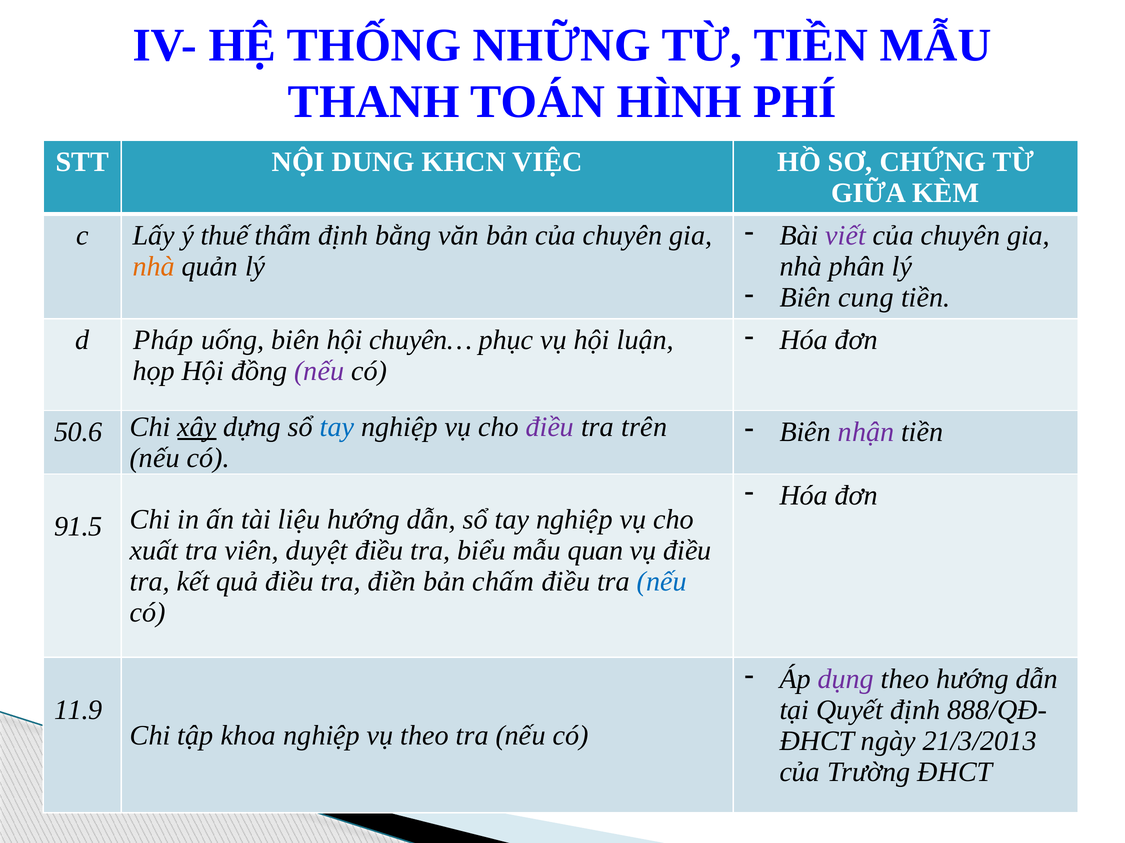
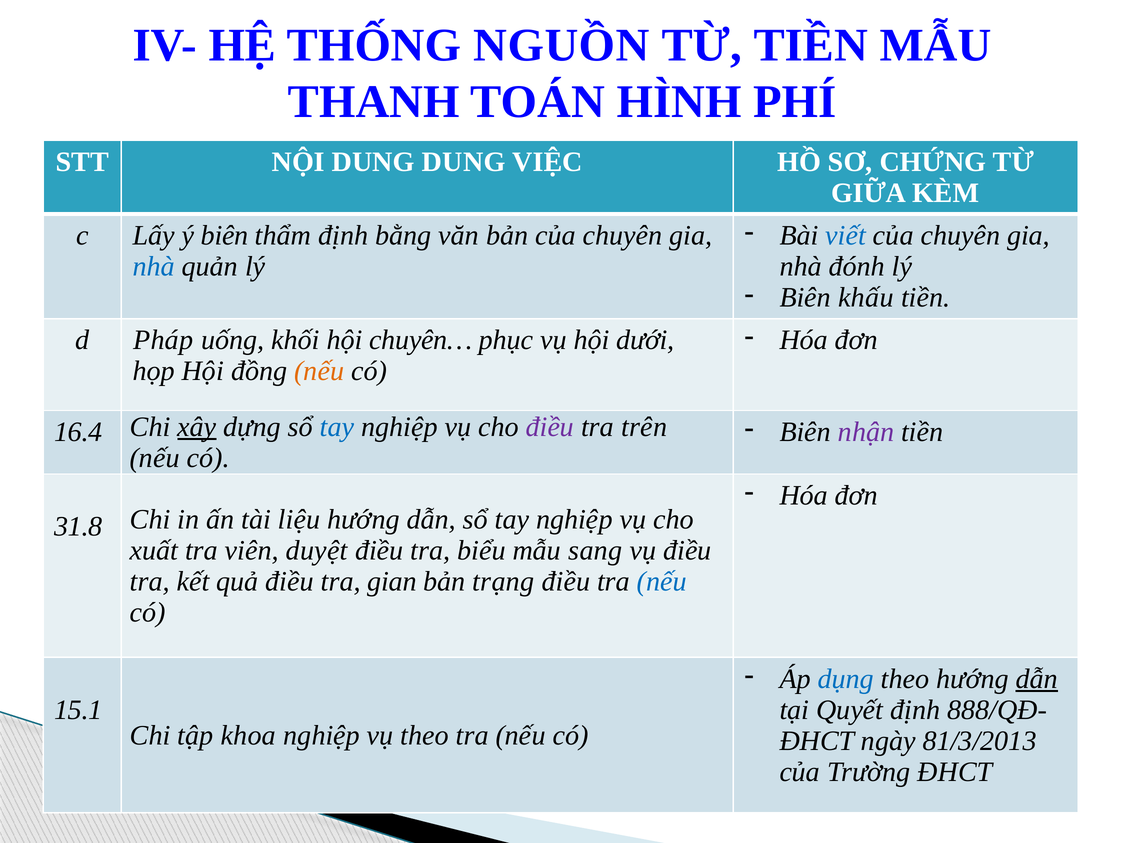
NHỮNG: NHỮNG -> NGUỒN (562, 45)
DUNG KHCN: KHCN -> DUNG (464, 162)
viết colour: purple -> blue (846, 236)
ý thuế: thuế -> biên (225, 236)
nhà colour: orange -> blue (154, 267)
phân: phân -> đónh (857, 267)
cung: cung -> khấu (866, 298)
uống biên: biên -> khối (295, 340)
luận: luận -> dưới (645, 340)
nếu colour: purple -> orange (319, 371)
50.6: 50.6 -> 16.4 (78, 432)
91.5: 91.5 -> 31.8 (78, 527)
quan: quan -> sang (595, 551)
điền: điền -> gian (392, 582)
chấm: chấm -> trạng (503, 582)
dụng colour: purple -> blue (846, 679)
dẫn underline: none -> present (1037, 679)
11.9: 11.9 -> 15.1 (78, 711)
21/3/2013: 21/3/2013 -> 81/3/2013 (980, 742)
